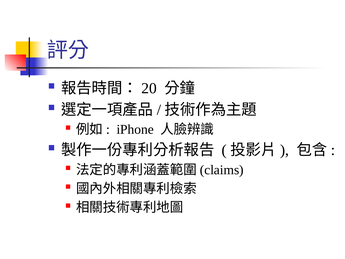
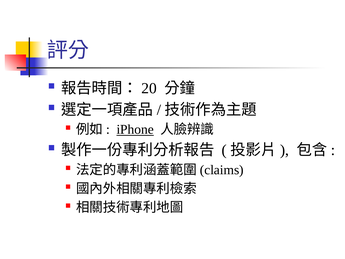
iPhone underline: none -> present (135, 129)
